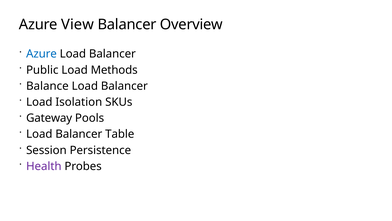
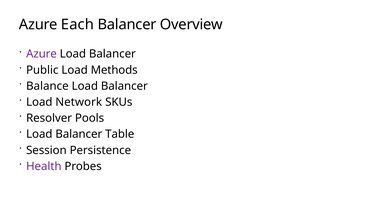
View: View -> Each (77, 25)
Azure colour: blue -> purple (41, 54)
Isolation: Isolation -> Network (79, 102)
Gateway: Gateway -> Resolver (49, 118)
